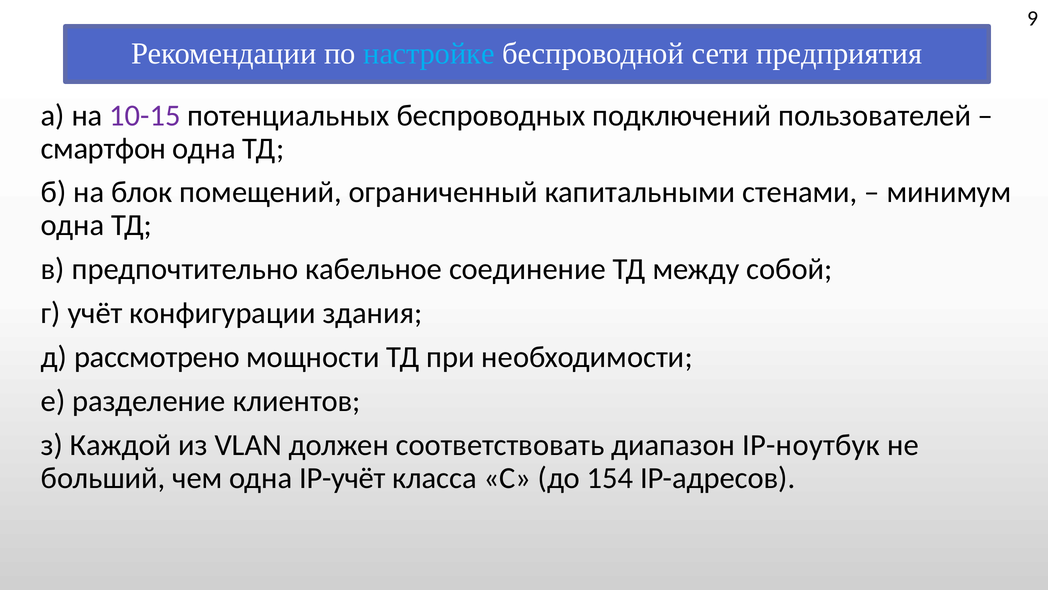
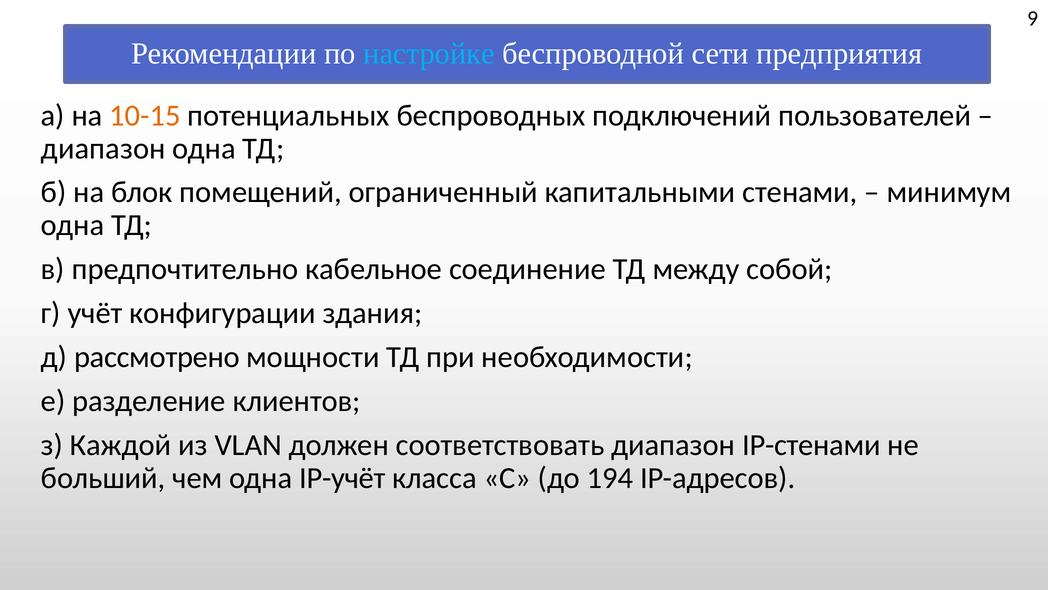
10-15 colour: purple -> orange (145, 115)
смартфон: смартфон -> диапазон (103, 148)
IP-ноутбук: IP-ноутбук -> IP-стенами (811, 445)
154: 154 -> 194 (610, 478)
